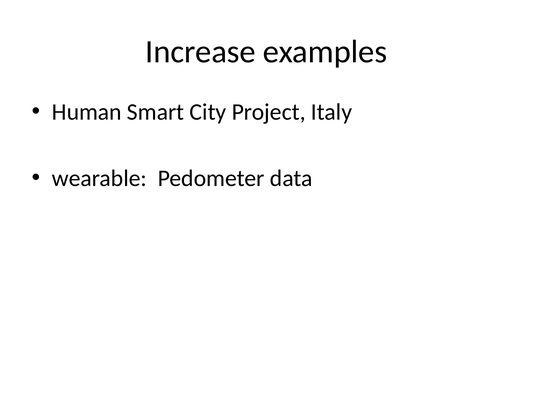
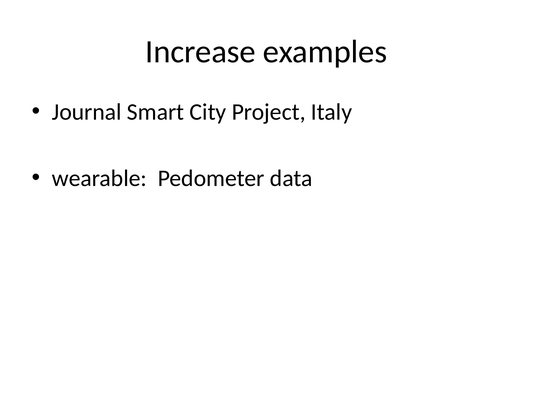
Human: Human -> Journal (87, 112)
